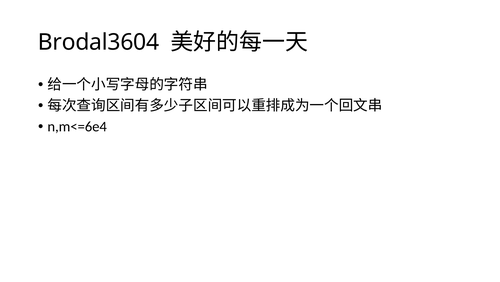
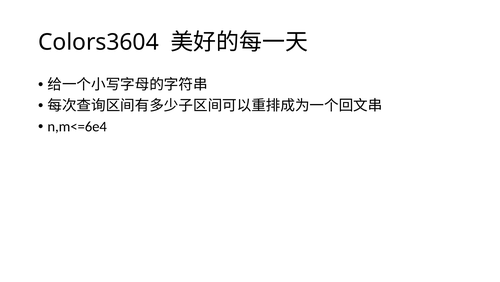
Brodal3604: Brodal3604 -> Colors3604 (98, 42)
